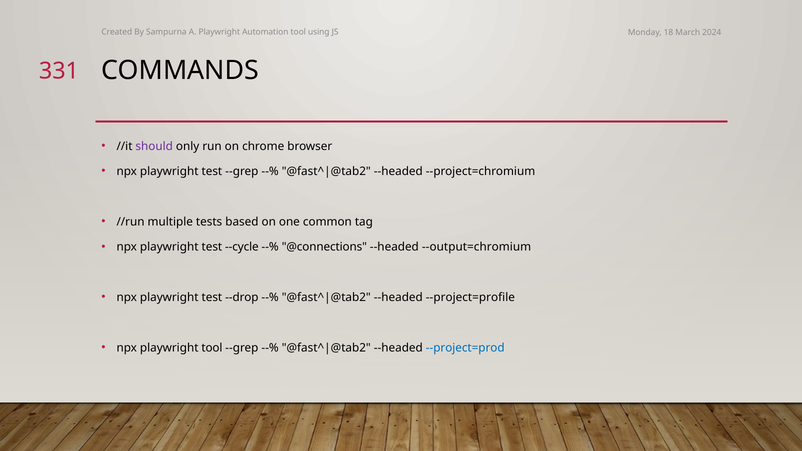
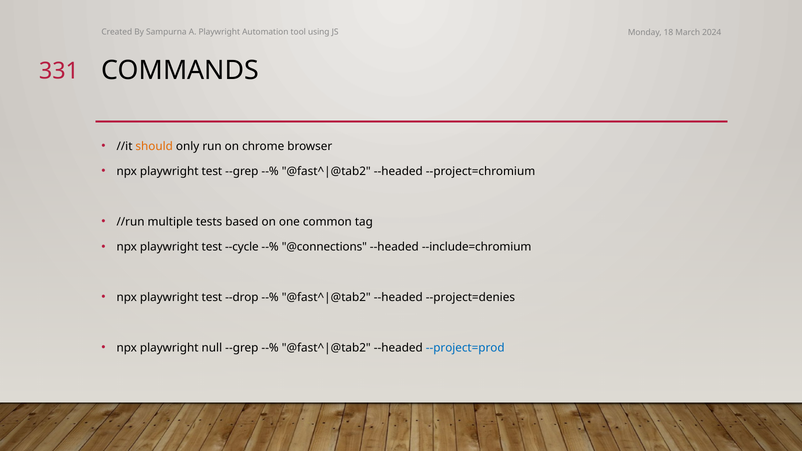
should colour: purple -> orange (154, 146)
--output=chromium: --output=chromium -> --include=chromium (477, 247)
--project=profile: --project=profile -> --project=denies (470, 297)
playwright tool: tool -> null (212, 348)
